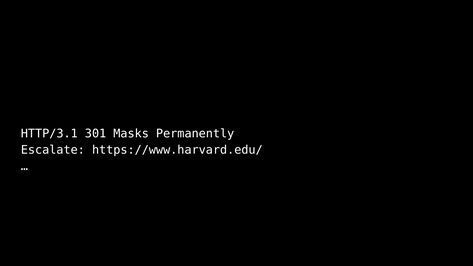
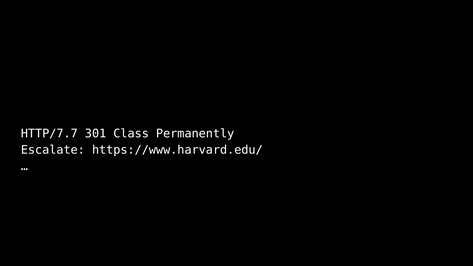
HTTP/3.1: HTTP/3.1 -> HTTP/7.7 (49, 134)
Masks: Masks -> Class (131, 134)
